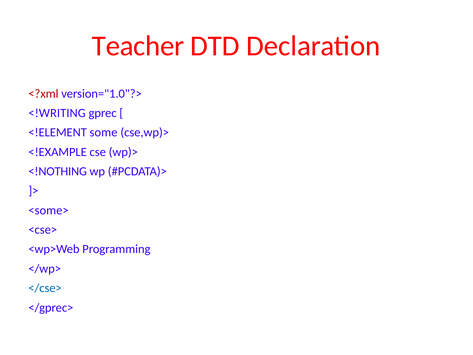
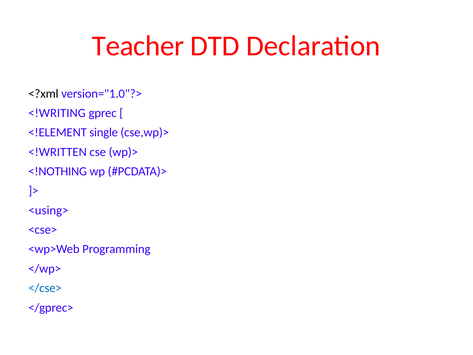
<?xml colour: red -> black (43, 93)
some: some -> single (104, 132)
<!EXAMPLE: <!EXAMPLE -> <!WRITTEN (58, 152)
<some>: <some> -> <using> (49, 210)
